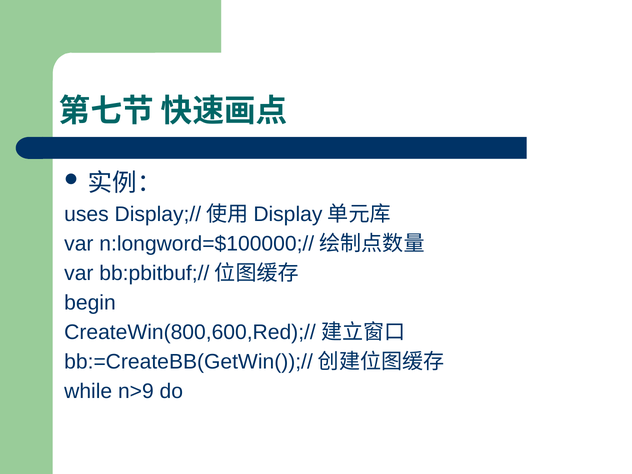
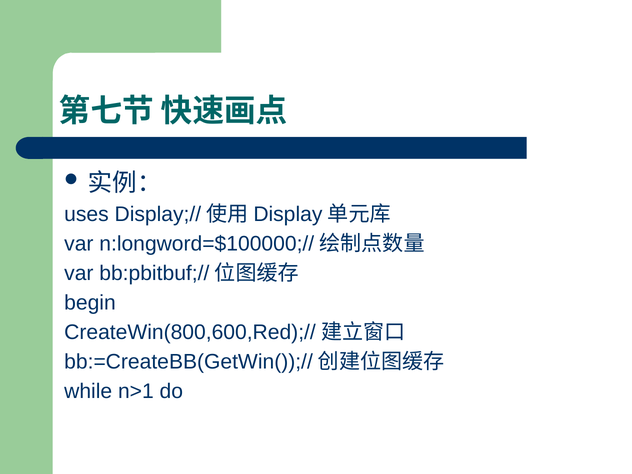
n>9: n>9 -> n>1 (136, 391)
